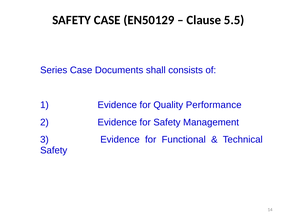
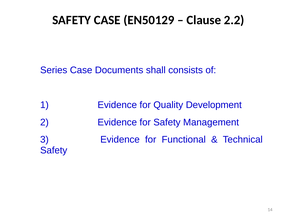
5.5: 5.5 -> 2.2 (234, 20)
Performance: Performance -> Development (214, 105)
